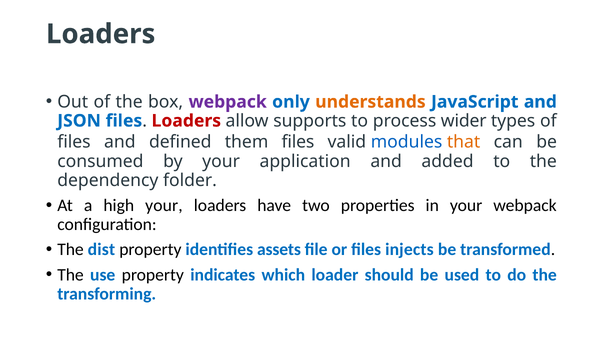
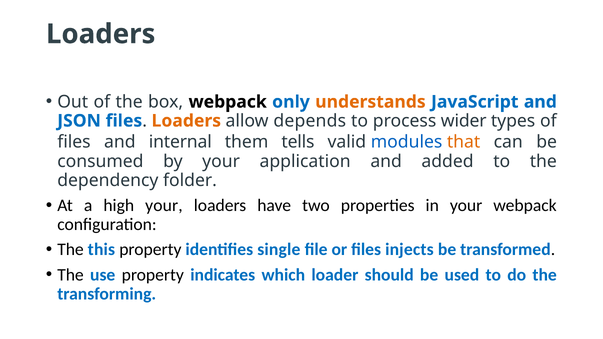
webpack colour: purple -> black (228, 102)
Loaders colour: red -> orange (186, 121)
supports: supports -> depends (310, 121)
defined: defined -> internal (180, 142)
them files: files -> tells (298, 142)
dist: dist -> this (101, 250)
assets: assets -> single (279, 250)
